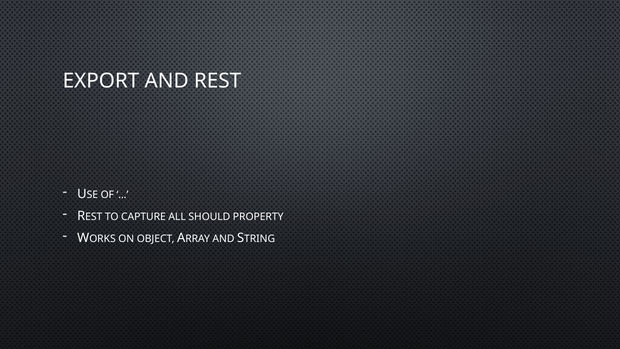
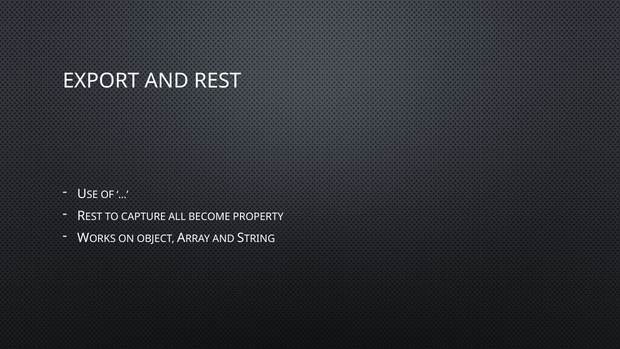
SHOULD: SHOULD -> BECOME (209, 217)
